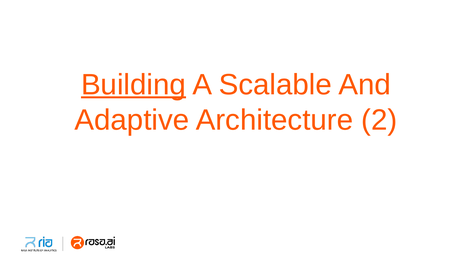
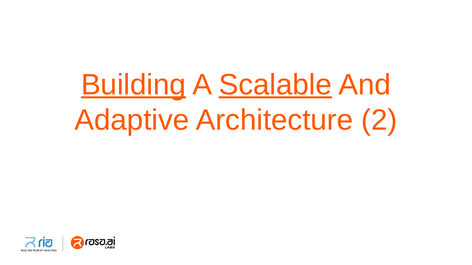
Scalable underline: none -> present (275, 85)
